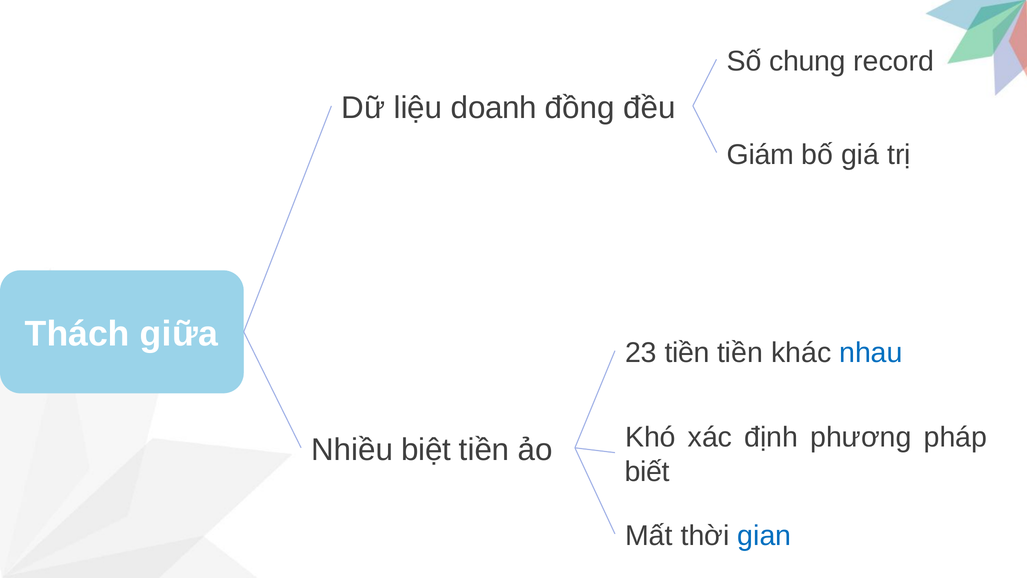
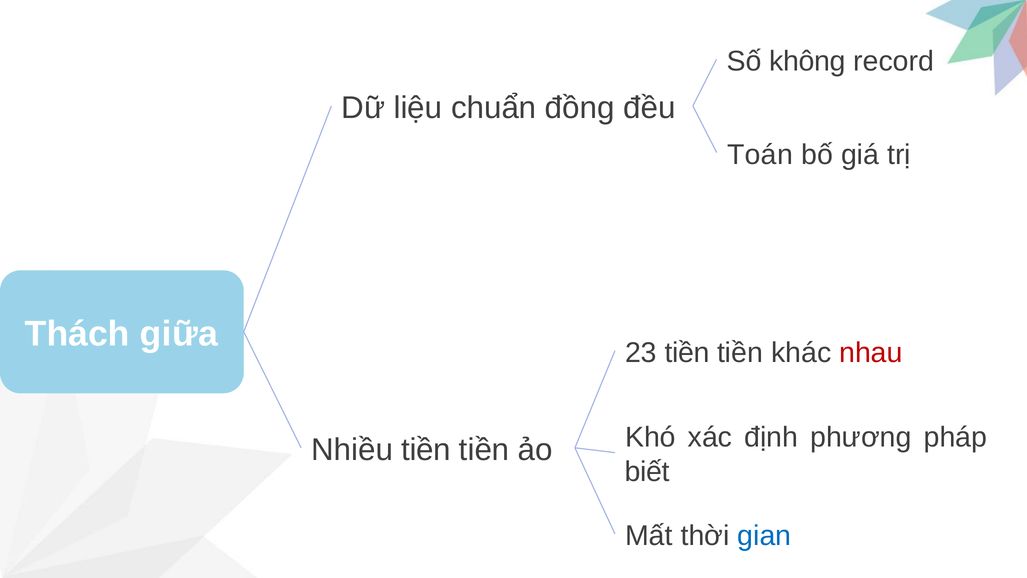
chung: chung -> không (807, 61)
doanh: doanh -> chuẩn (494, 108)
Giám: Giám -> Toán (760, 155)
nhau colour: blue -> red (871, 353)
Nhiều biệt: biệt -> tiền (426, 450)
